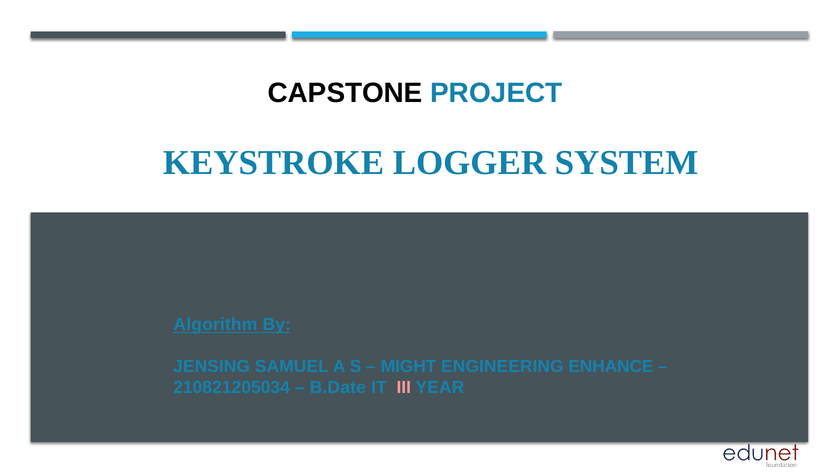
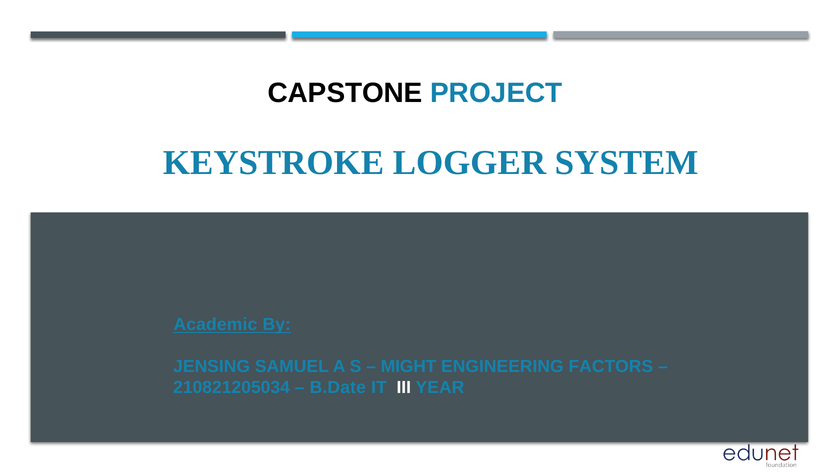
Algorithm: Algorithm -> Academic (215, 325)
ENHANCE: ENHANCE -> FACTORS (611, 366)
III colour: pink -> white (404, 387)
